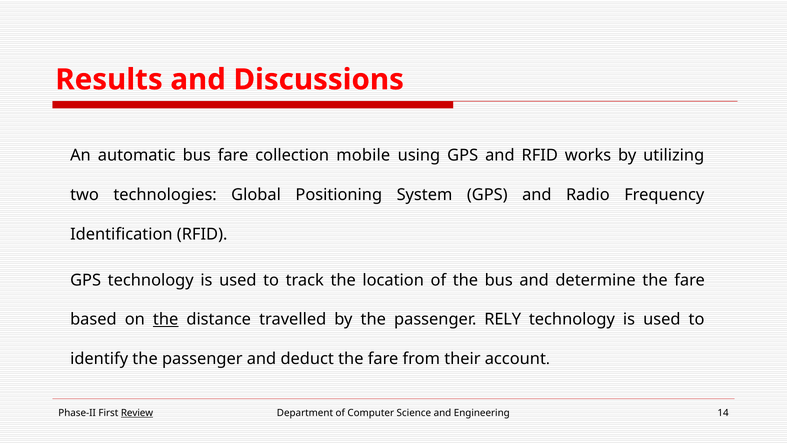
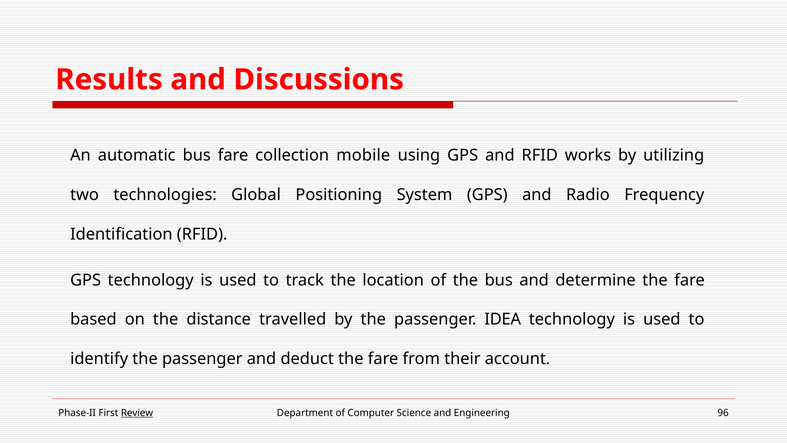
the underline: present -> none (166, 319)
RELY: RELY -> IDEA (503, 319)
14: 14 -> 96 (723, 413)
